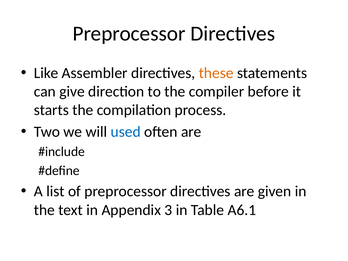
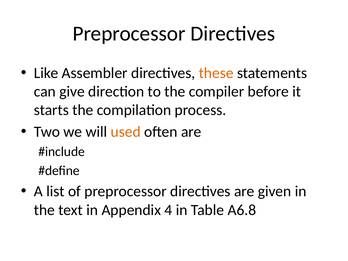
used colour: blue -> orange (126, 132)
3: 3 -> 4 (168, 210)
A6.1: A6.1 -> A6.8 (242, 210)
